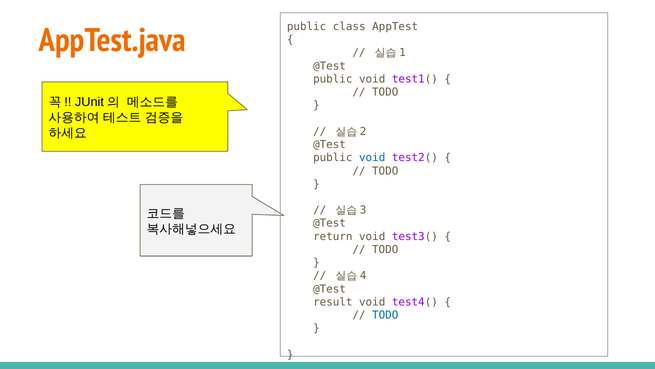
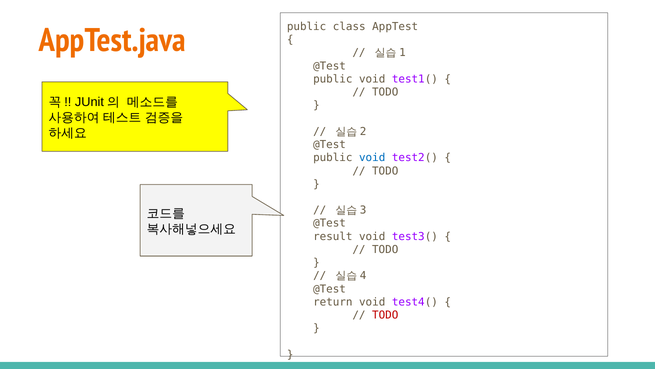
return: return -> result (333, 236)
result: result -> return (333, 302)
TODO colour: blue -> red (385, 315)
